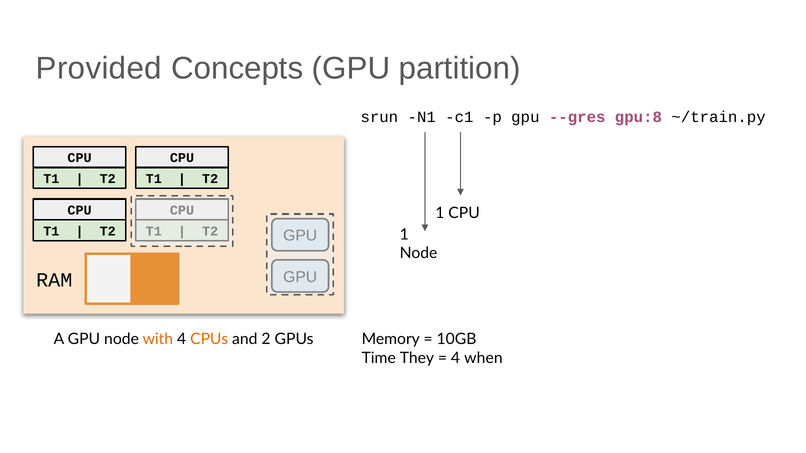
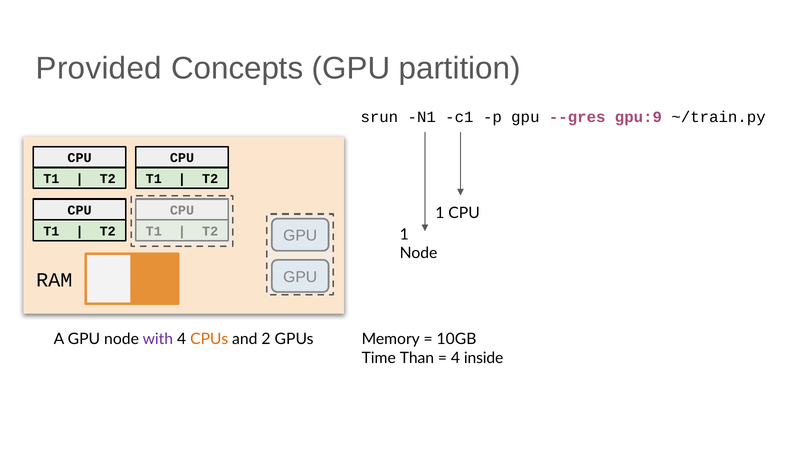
gpu:8: gpu:8 -> gpu:9 (638, 117)
with colour: orange -> purple (158, 339)
They: They -> Than (417, 358)
when: when -> inside (484, 358)
